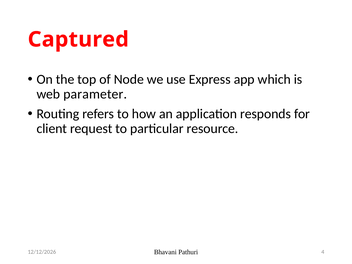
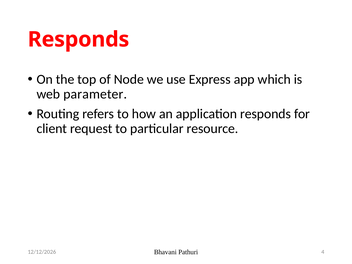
Captured: Captured -> Responds (78, 39)
